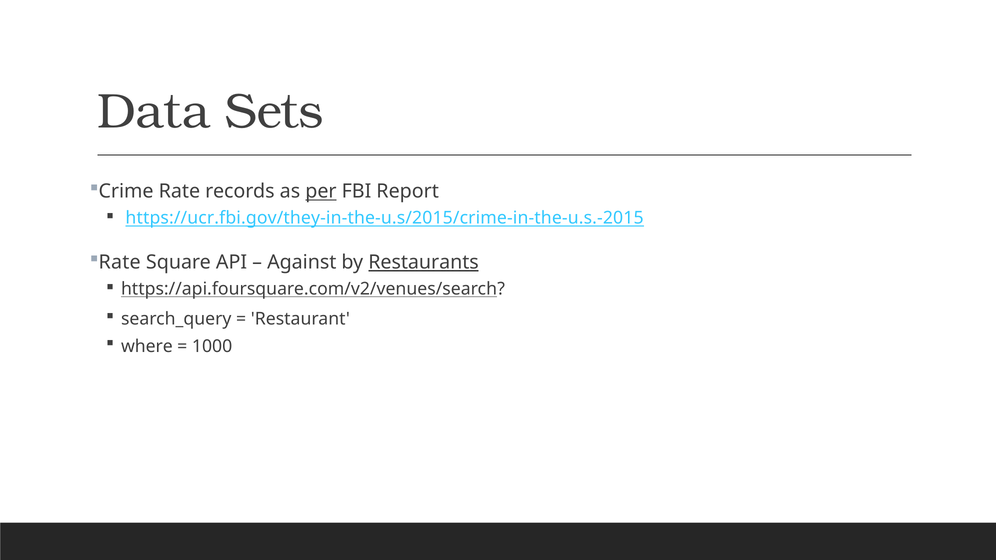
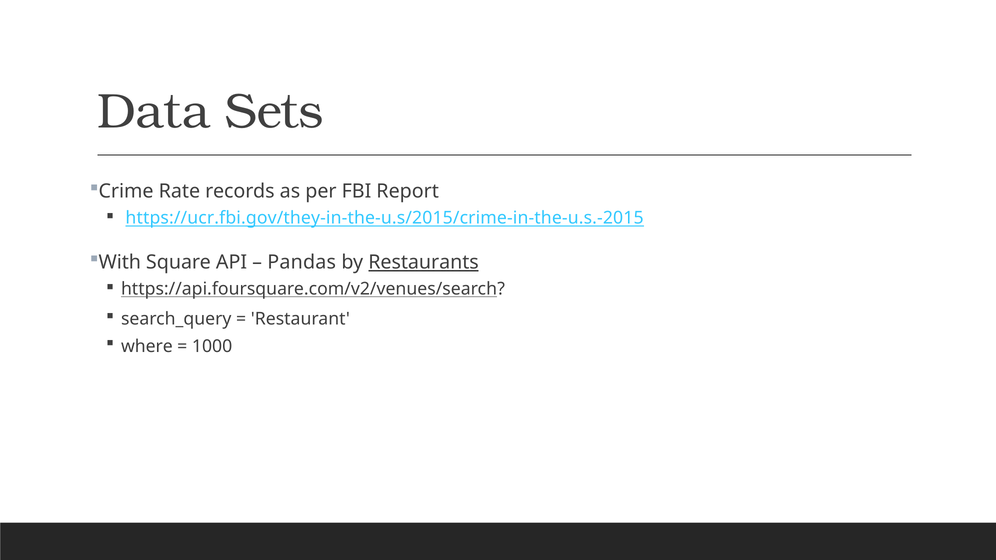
per underline: present -> none (321, 192)
Rate: Rate -> With (120, 262)
Against: Against -> Pandas (302, 262)
